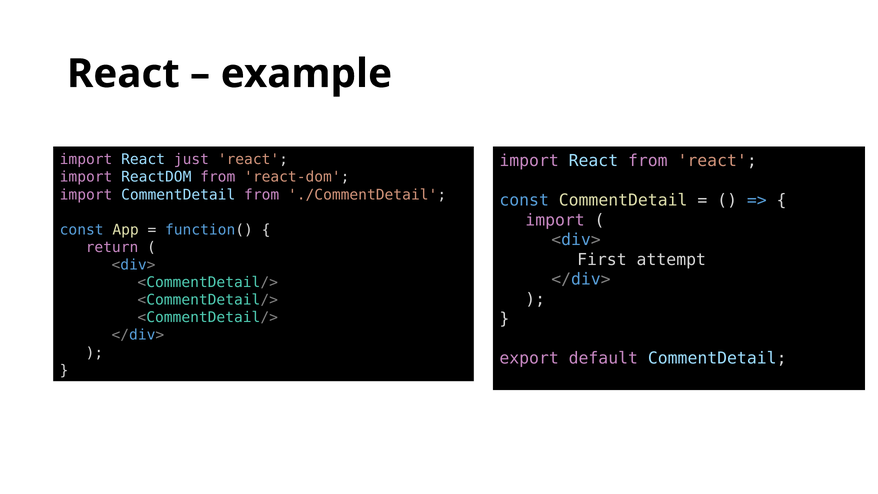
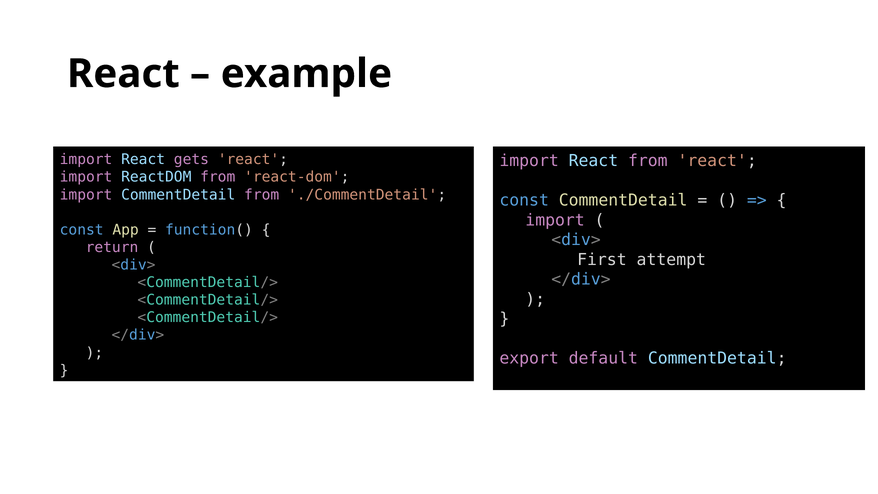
just: just -> gets (191, 160)
